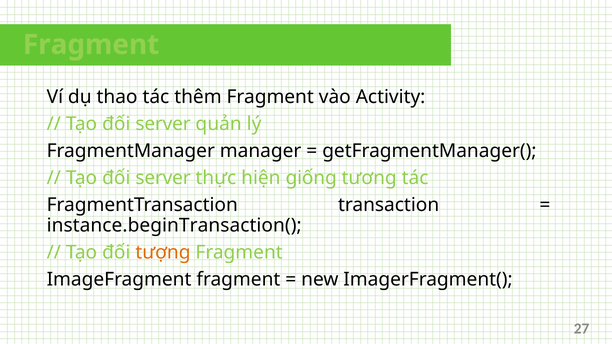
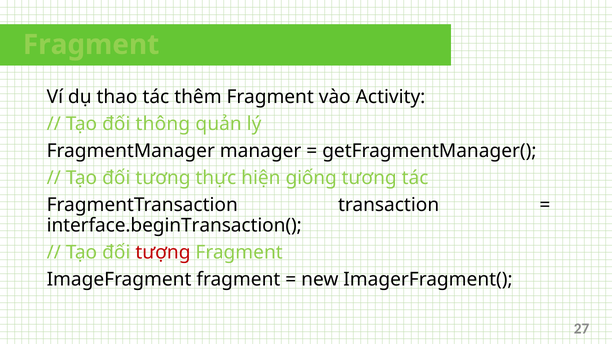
server: server -> thông (163, 124)
server: server -> tương (163, 178)
instance.beginTransaction(: instance.beginTransaction( -> interface.beginTransaction( (174, 226)
tượng colour: orange -> red (163, 253)
